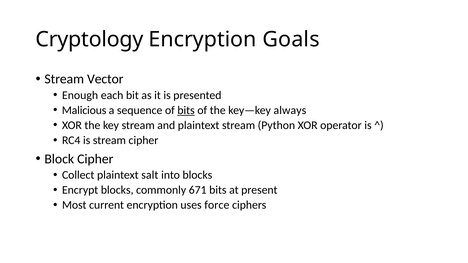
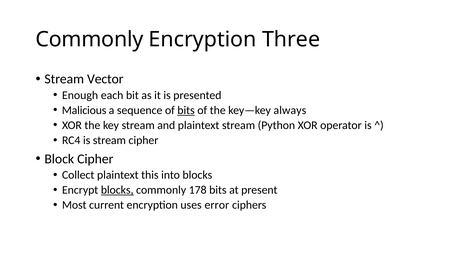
Cryptology: Cryptology -> Commonly (89, 39)
Goals: Goals -> Three (291, 39)
salt: salt -> this (150, 175)
blocks underline: none -> present (117, 190)
671: 671 -> 178 (198, 190)
force: force -> error (217, 205)
